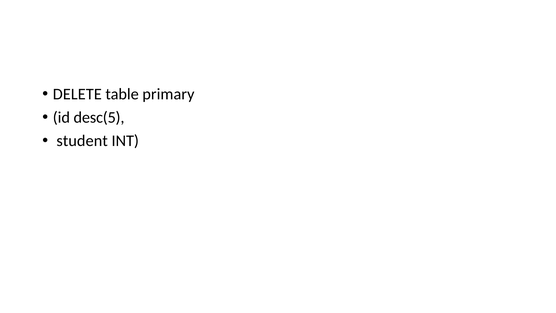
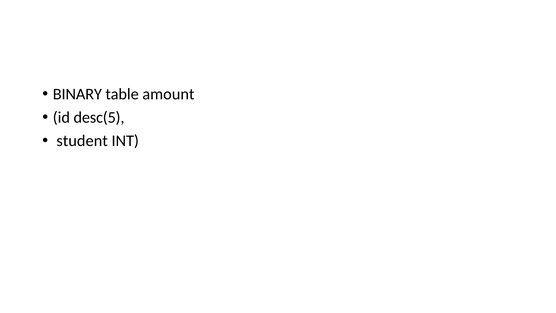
DELETE: DELETE -> BINARY (77, 94)
primary: primary -> amount (168, 94)
